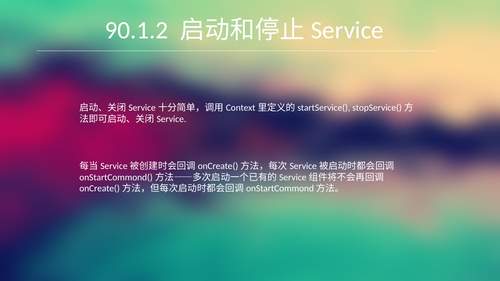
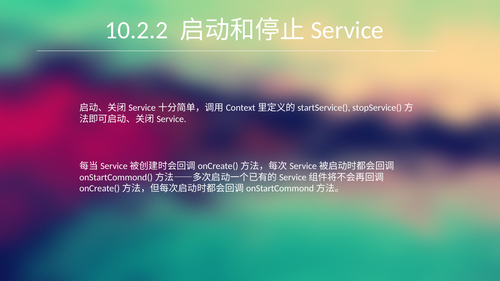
90.1.2: 90.1.2 -> 10.2.2 (137, 30)
